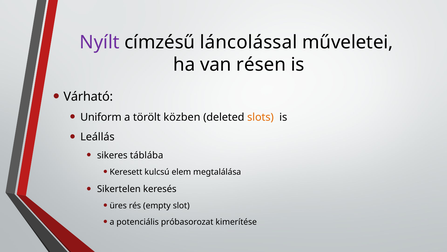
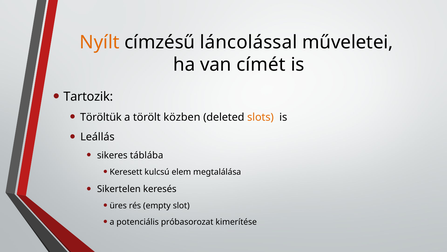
Nyílt colour: purple -> orange (100, 42)
résen: résen -> címét (261, 65)
Várható: Várható -> Tartozik (88, 96)
Uniform: Uniform -> Töröltük (101, 117)
